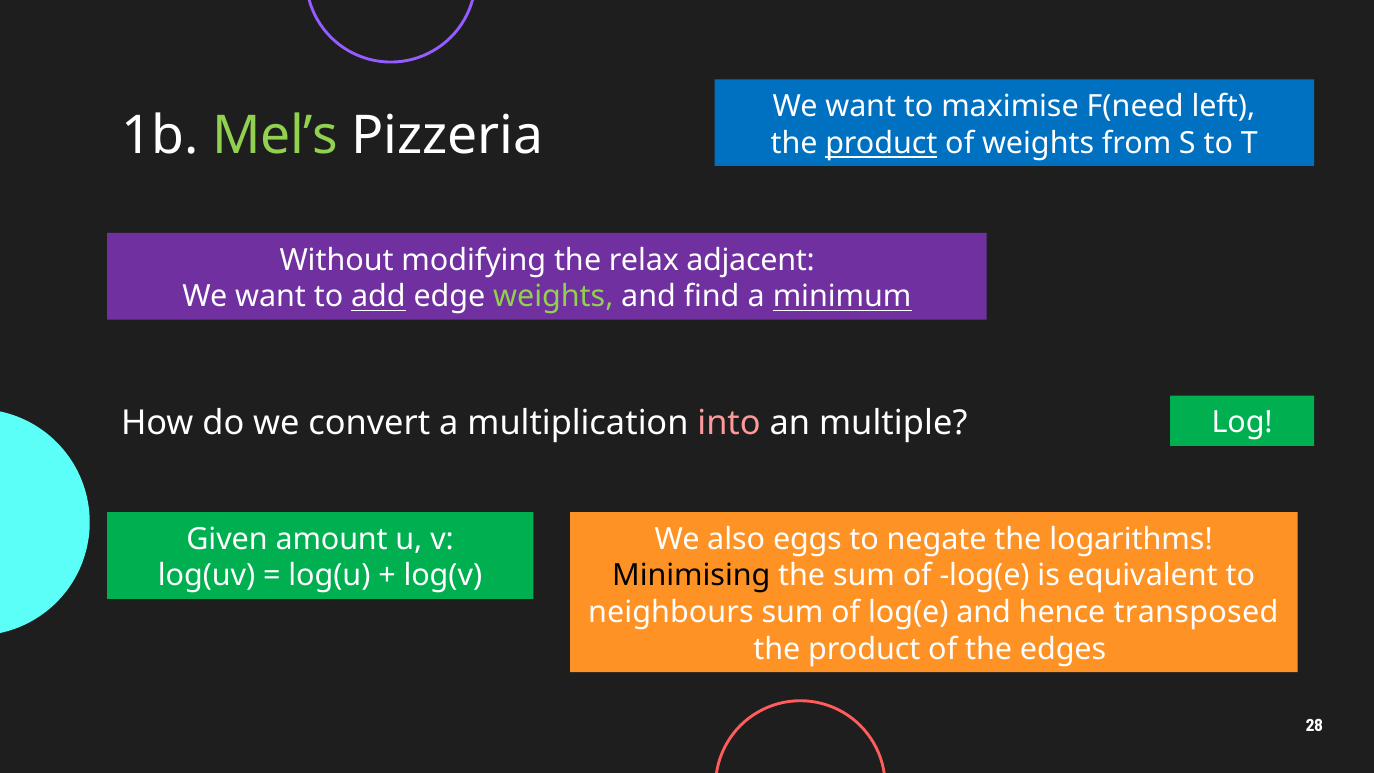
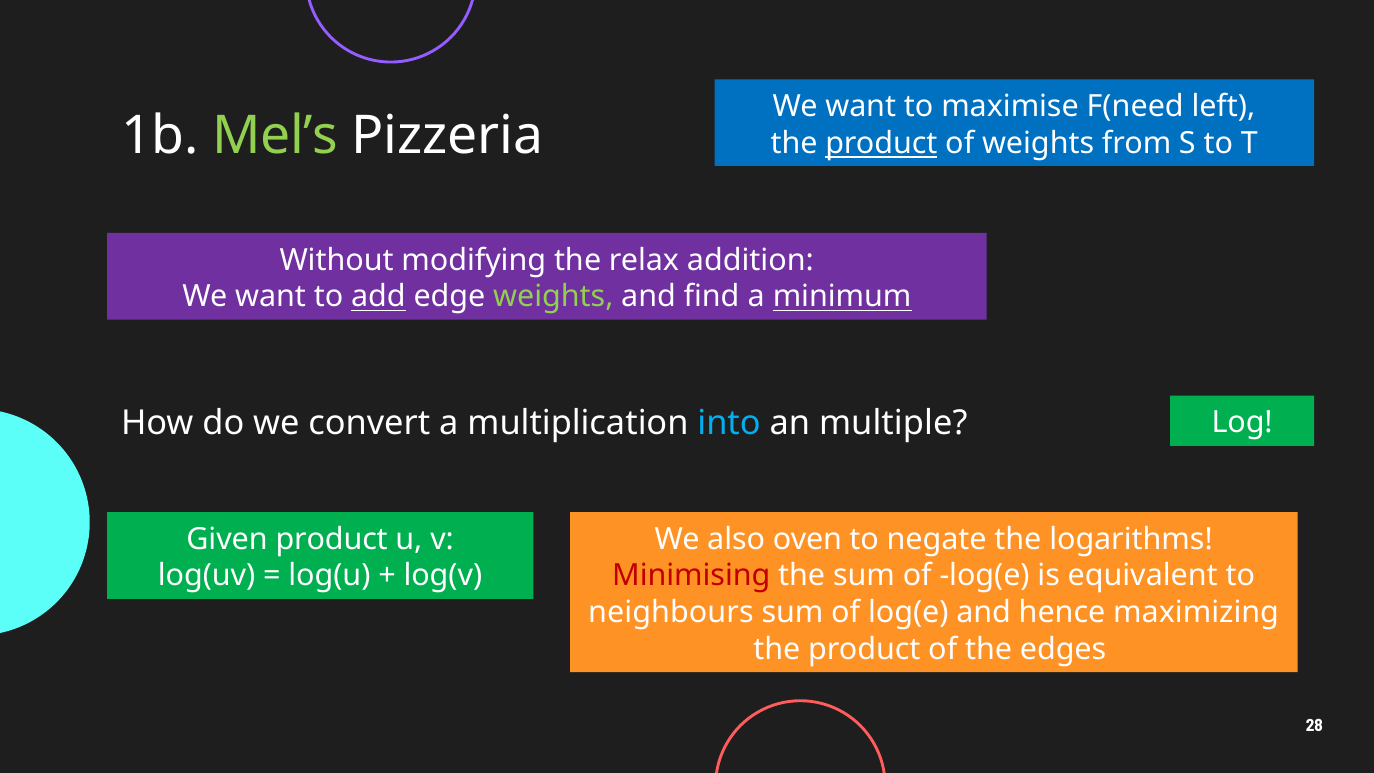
adjacent: adjacent -> addition (750, 260)
into colour: pink -> light blue (729, 423)
Given amount: amount -> product (332, 539)
eggs: eggs -> oven (807, 539)
Minimising colour: black -> red (691, 576)
transposed: transposed -> maximizing (1196, 612)
